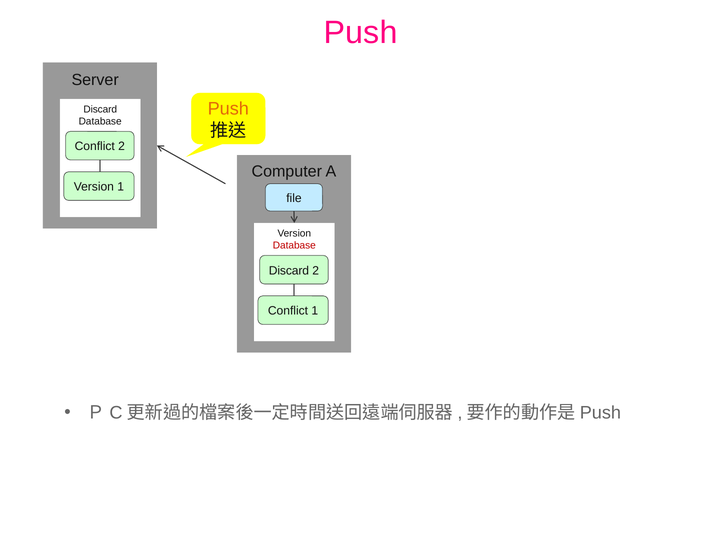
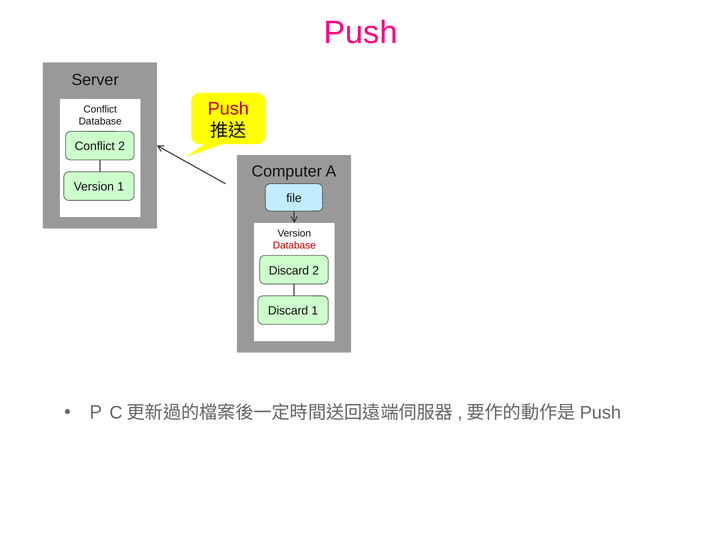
Push colour: orange -> red (228, 109)
Discard: Discard -> Conflict (100, 109)
Conflict: Conflict -> Discard (288, 311)
